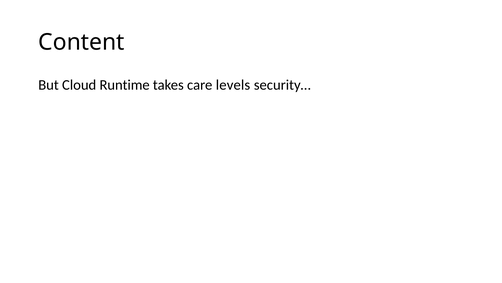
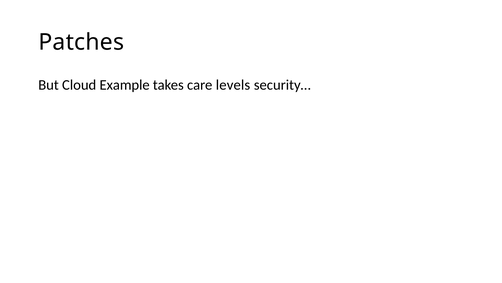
Content: Content -> Patches (81, 42)
Runtime: Runtime -> Example (125, 85)
